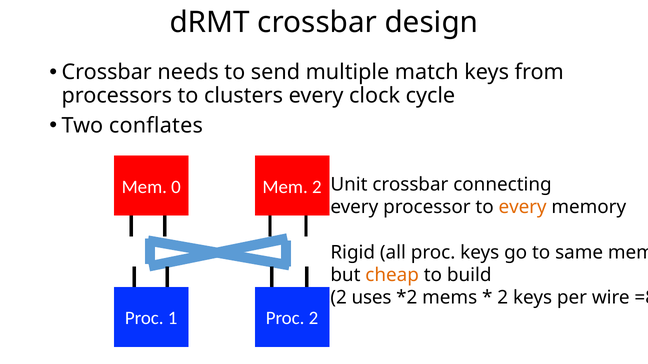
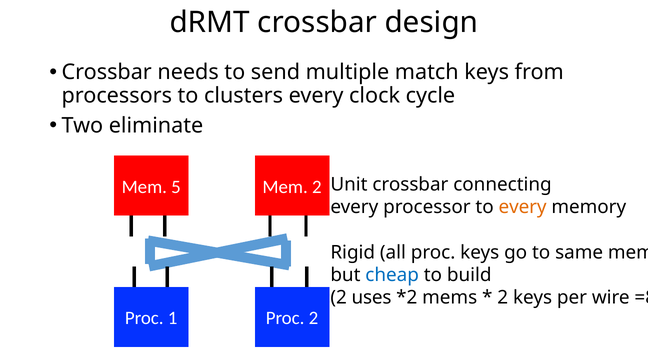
conflates: conflates -> eliminate (156, 126)
0: 0 -> 5 (176, 187)
cheap colour: orange -> blue (392, 275)
